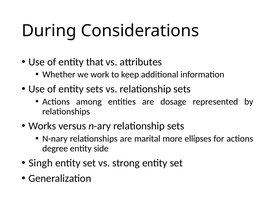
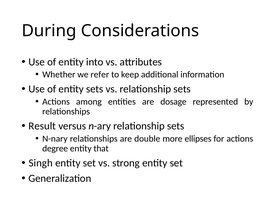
that: that -> into (95, 62)
work: work -> refer (100, 75)
Works: Works -> Result (42, 126)
marital: marital -> double (147, 139)
side: side -> that (101, 149)
